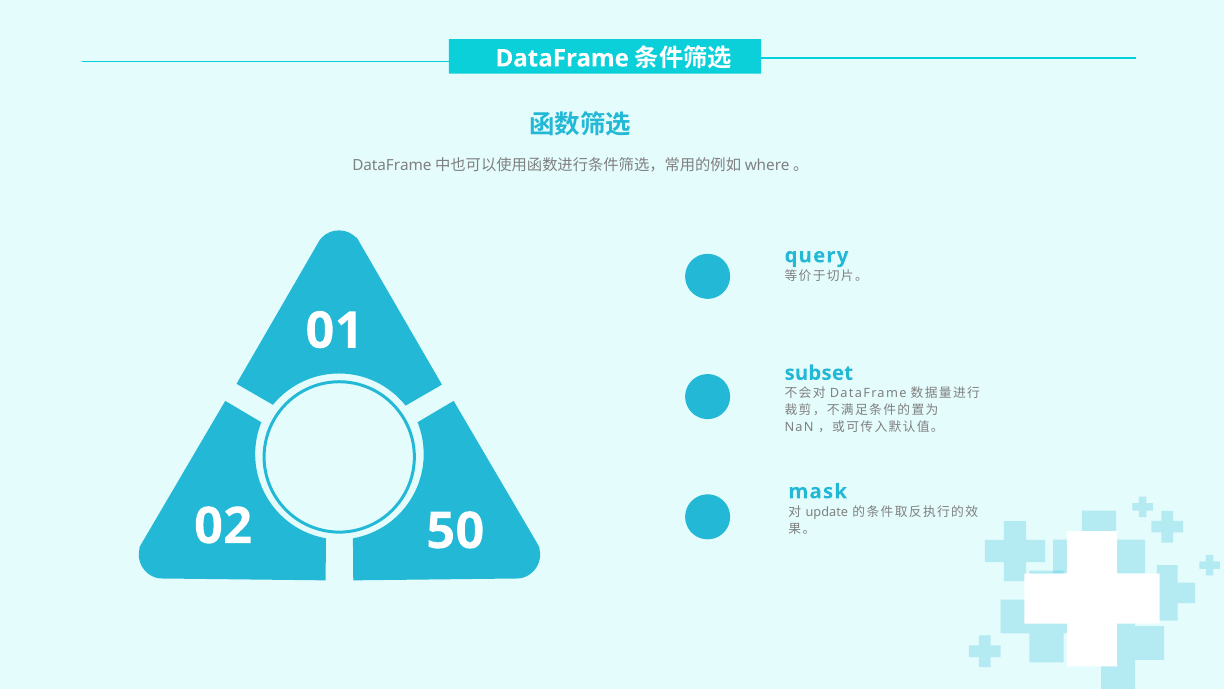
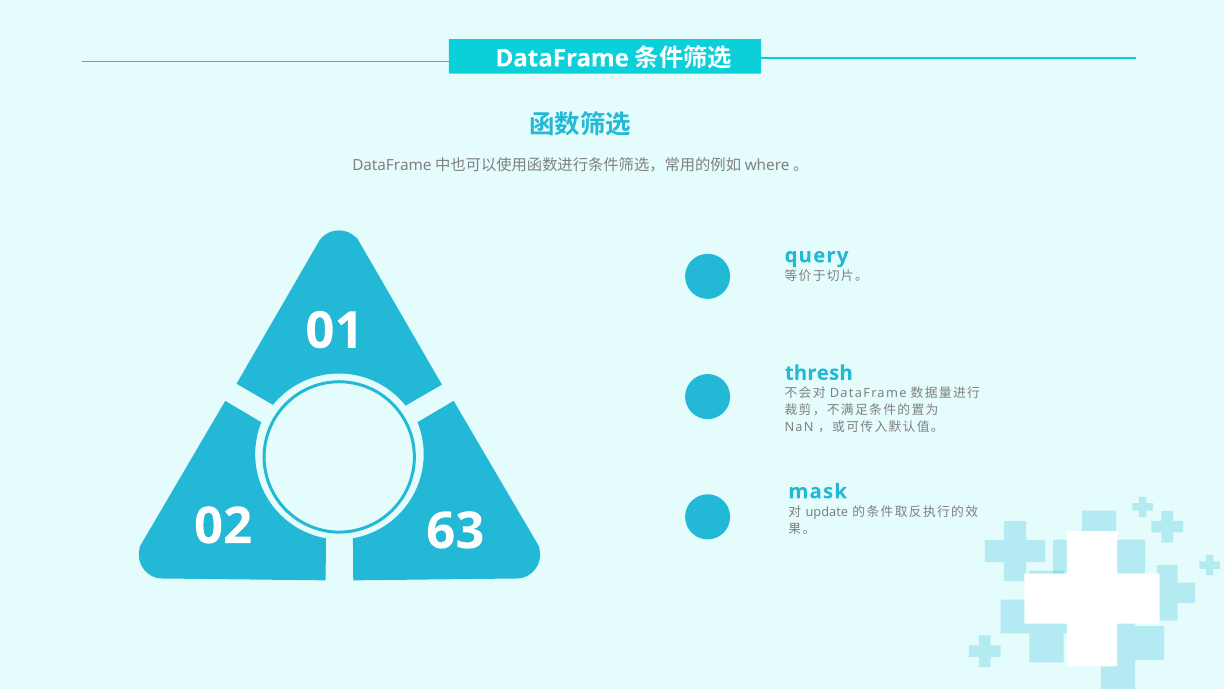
subset: subset -> thresh (819, 373)
50: 50 -> 63 (455, 531)
